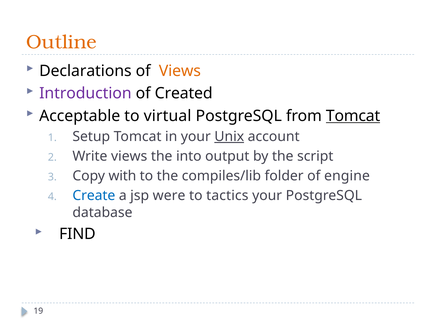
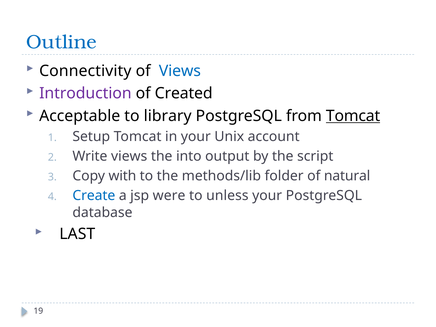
Outline colour: orange -> blue (61, 42)
Declarations: Declarations -> Connectivity (85, 71)
Views colour: orange -> blue (180, 71)
virtual: virtual -> library (168, 116)
Unix underline: present -> none (229, 137)
compiles/lib: compiles/lib -> methods/lib (221, 176)
engine: engine -> natural (347, 176)
tactics: tactics -> unless (227, 196)
FIND: FIND -> LAST (77, 234)
